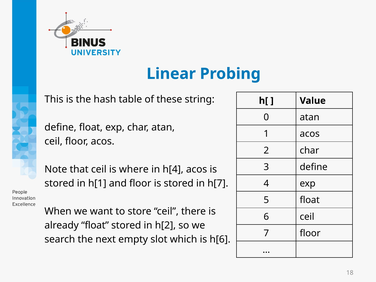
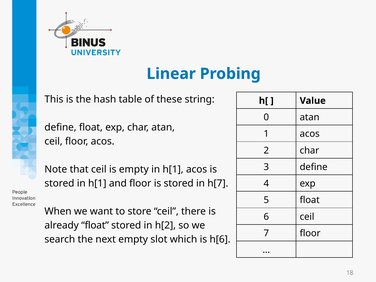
is where: where -> empty (134, 169)
h[4: h[4 -> h[1 (173, 169)
